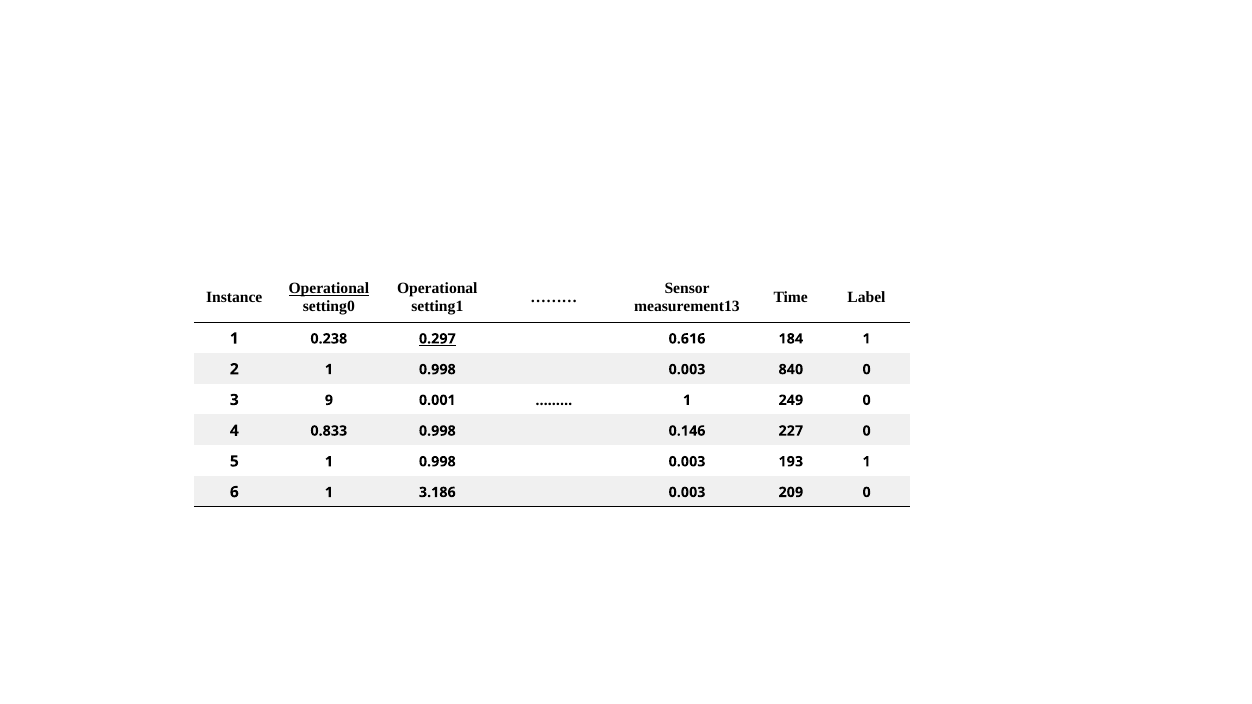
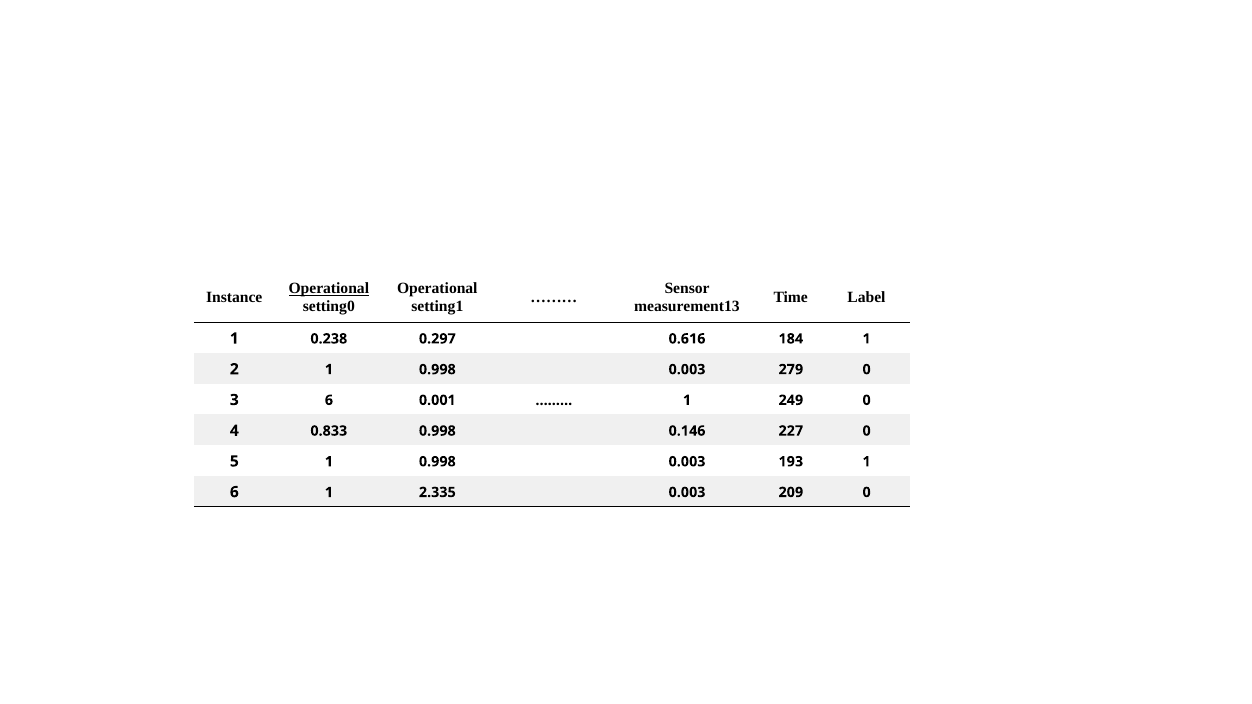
0.297 underline: present -> none (437, 339)
840: 840 -> 279 (791, 370)
3 9: 9 -> 6 (329, 400)
3.186: 3.186 -> 2.335 (437, 492)
